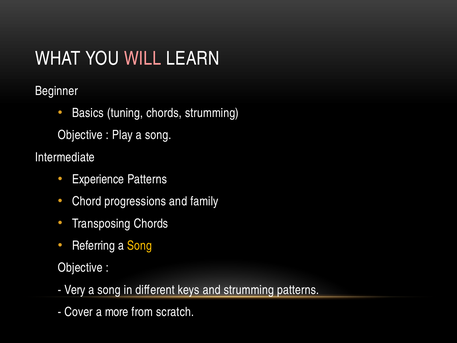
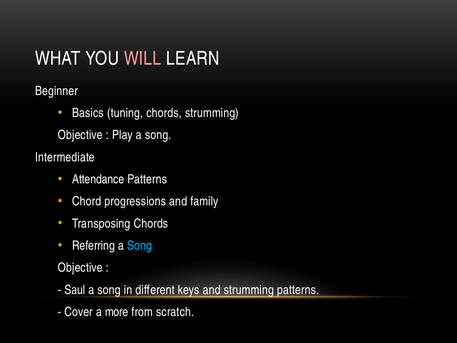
Experience: Experience -> Attendance (98, 179)
Song colour: yellow -> light blue (140, 245)
Very: Very -> Saul (75, 290)
